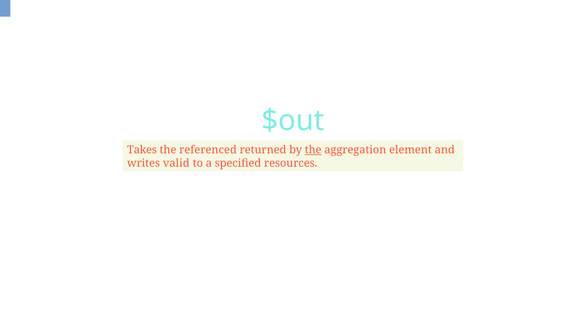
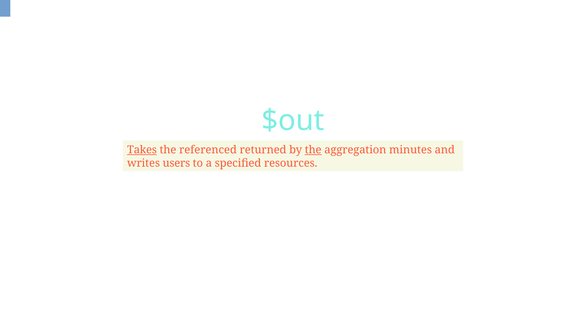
Takes underline: none -> present (142, 150)
element: element -> minutes (411, 150)
valid: valid -> users (176, 163)
